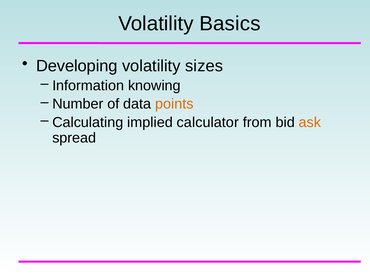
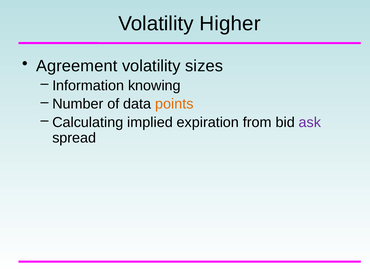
Basics: Basics -> Higher (230, 24)
Developing: Developing -> Agreement (77, 66)
calculator: calculator -> expiration (208, 123)
ask colour: orange -> purple (310, 123)
